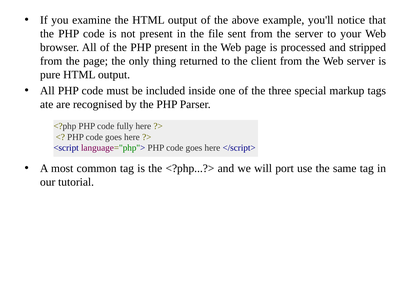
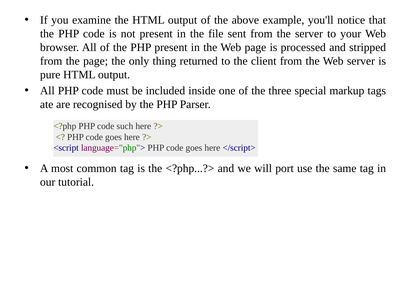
fully: fully -> such (125, 126)
